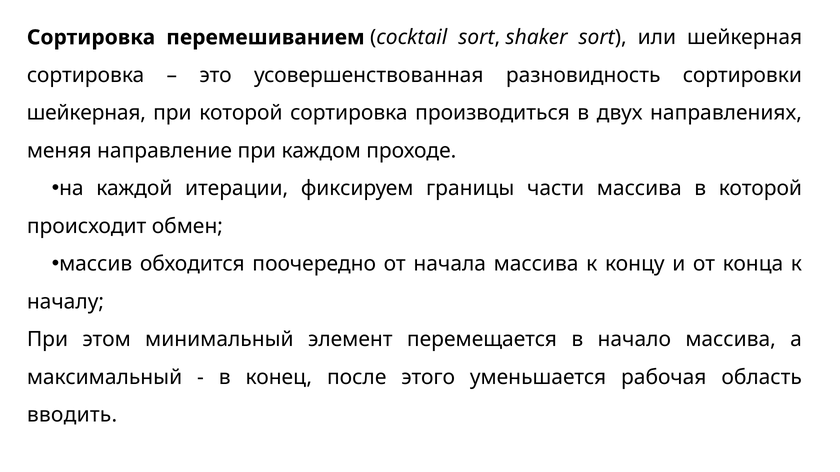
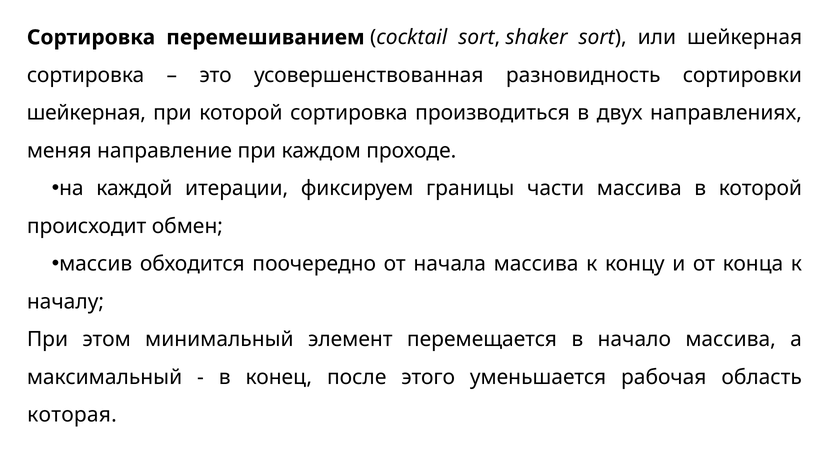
вводить: вводить -> которая (72, 415)
